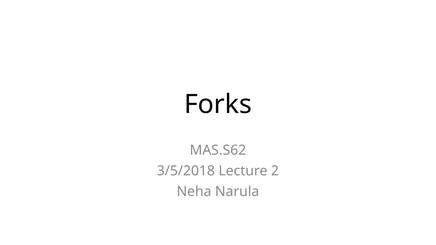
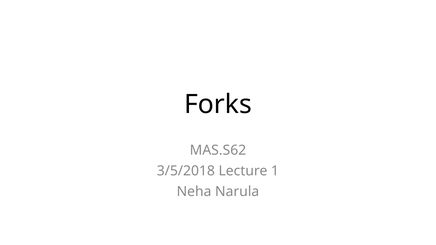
2: 2 -> 1 (275, 171)
